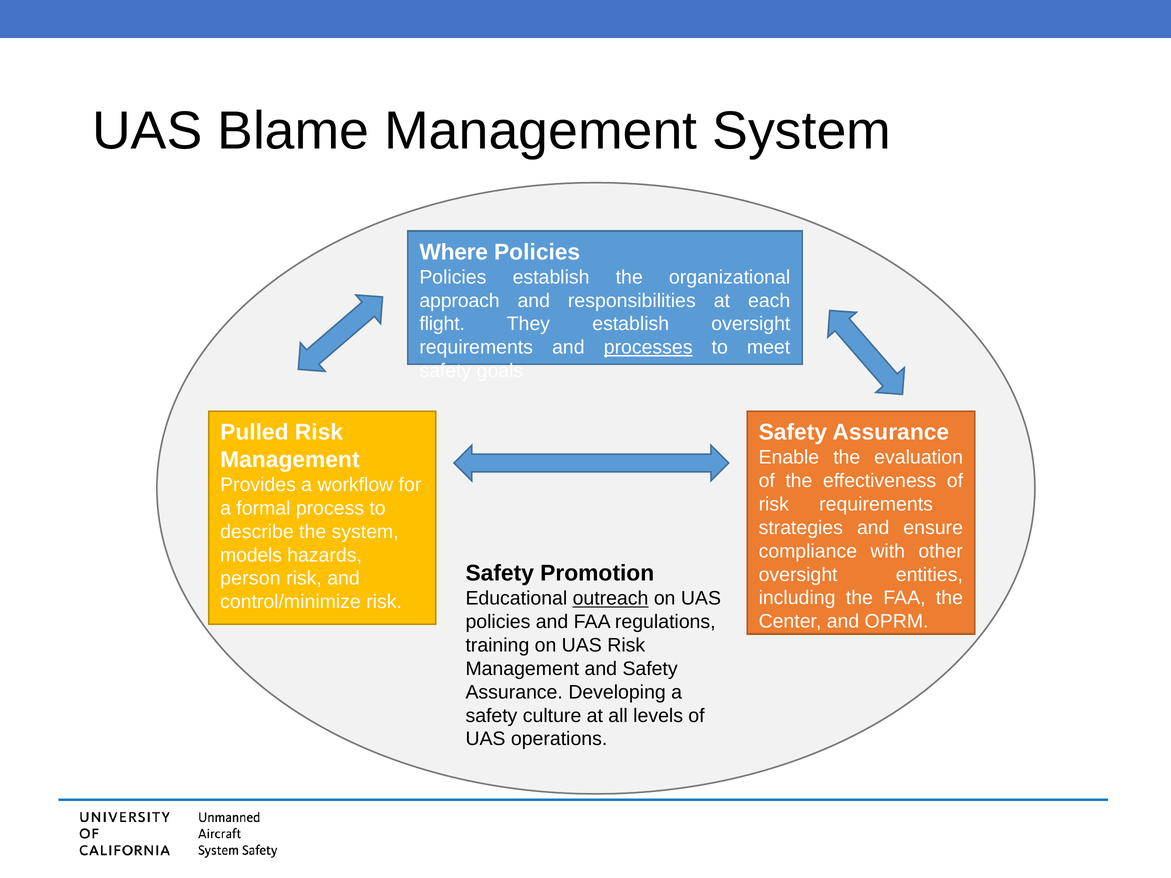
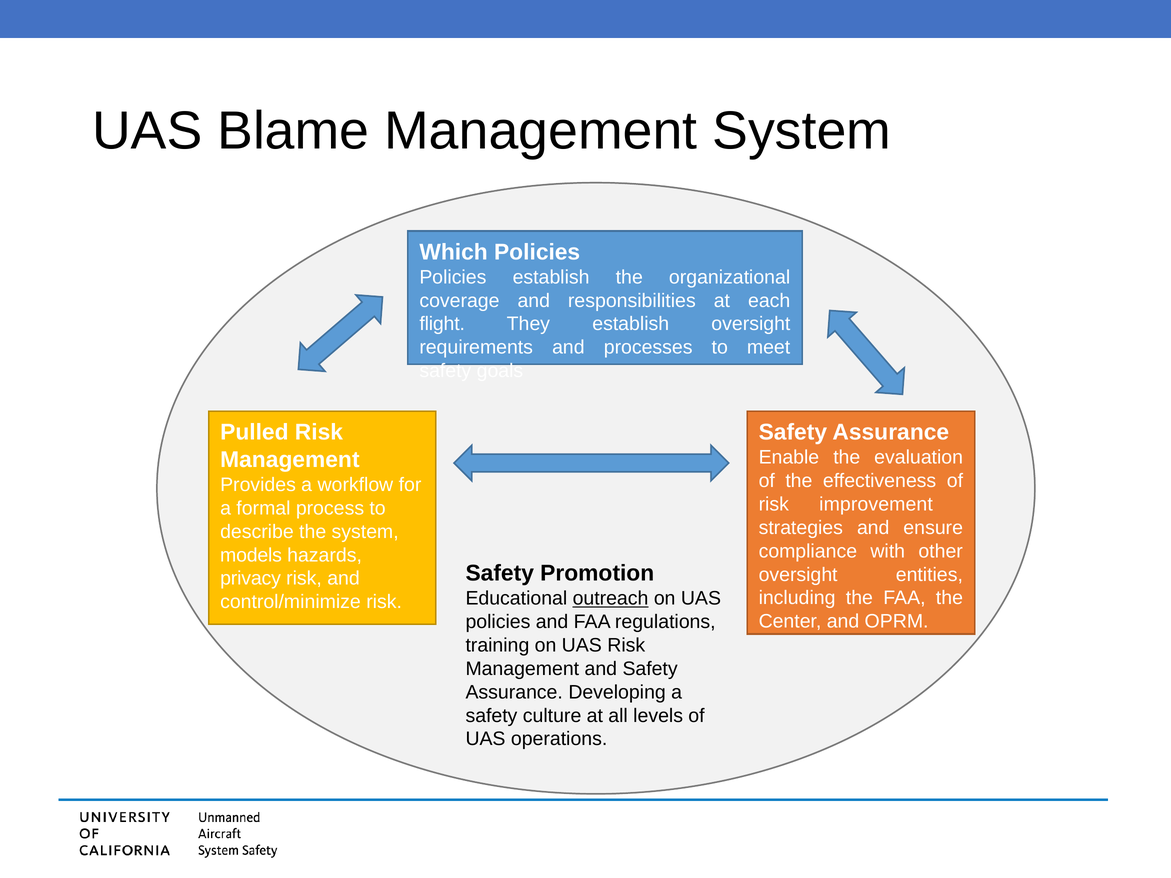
Where: Where -> Which (454, 252)
approach: approach -> coverage (459, 301)
processes underline: present -> none (648, 347)
risk requirements: requirements -> improvement (876, 505)
person: person -> privacy (251, 579)
